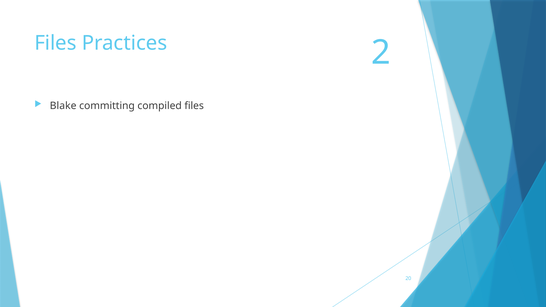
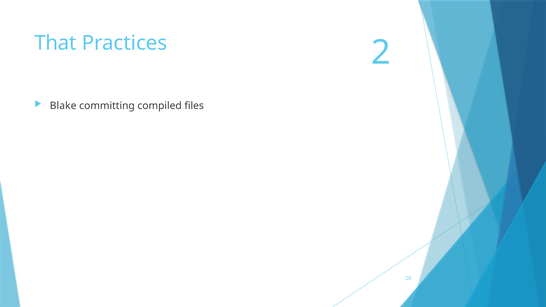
Files: Files -> That (56, 43)
